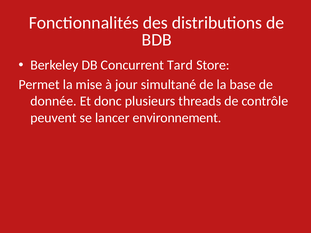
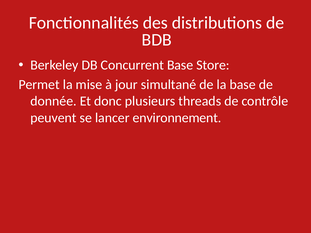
Concurrent Tard: Tard -> Base (180, 65)
